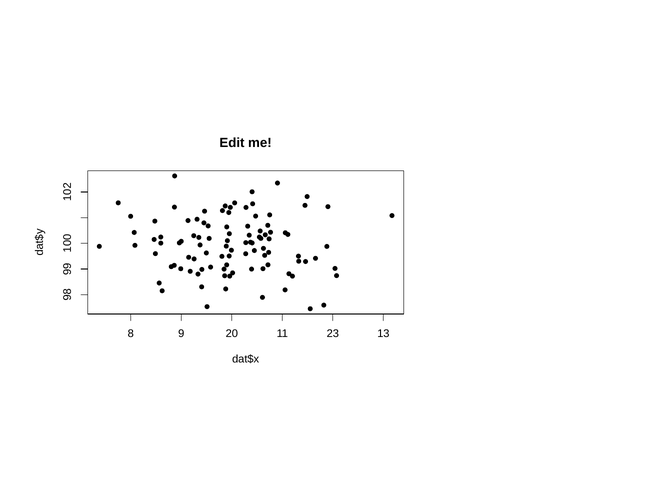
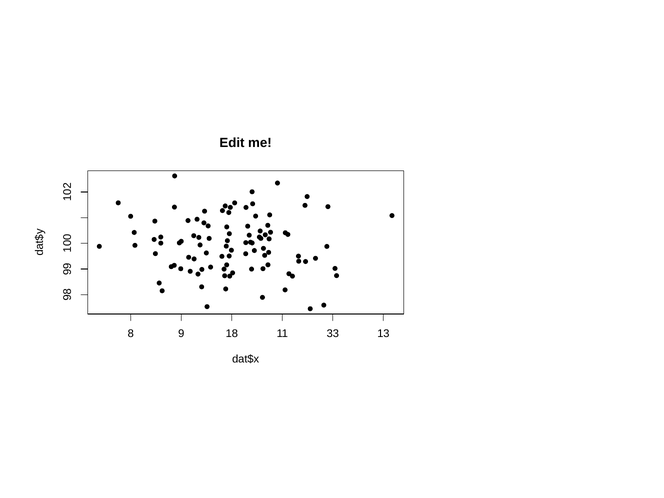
20: 20 -> 18 (232, 334)
23: 23 -> 33 (333, 334)
